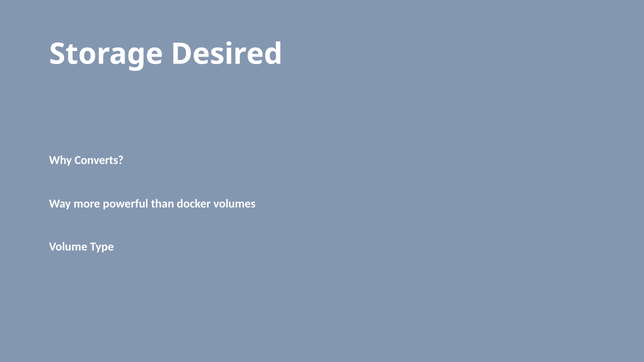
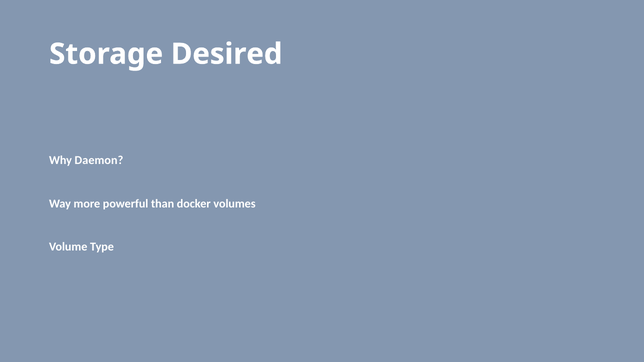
Converts: Converts -> Daemon (99, 160)
